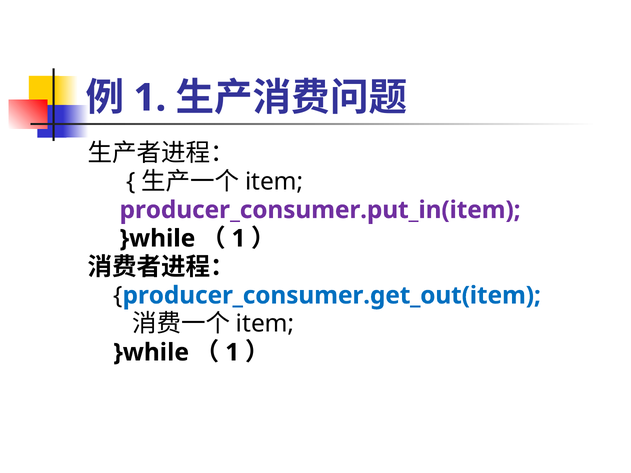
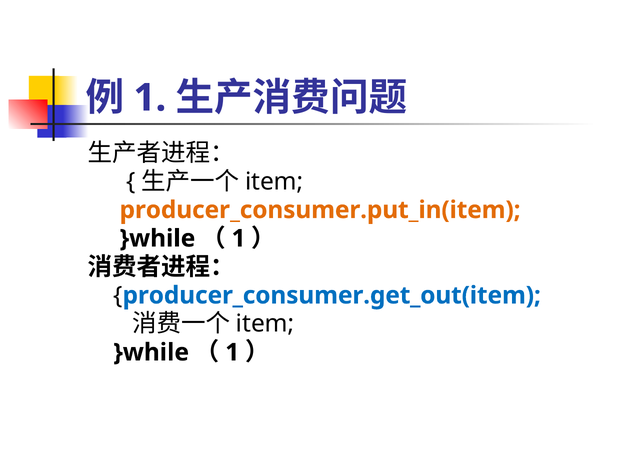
producer_consumer.put_in(item colour: purple -> orange (320, 210)
